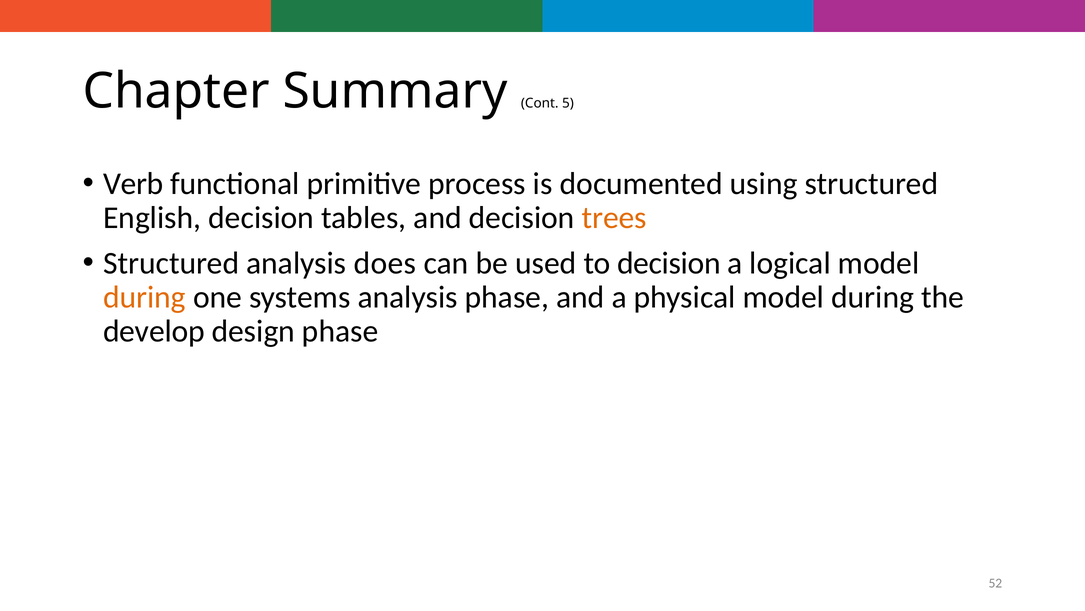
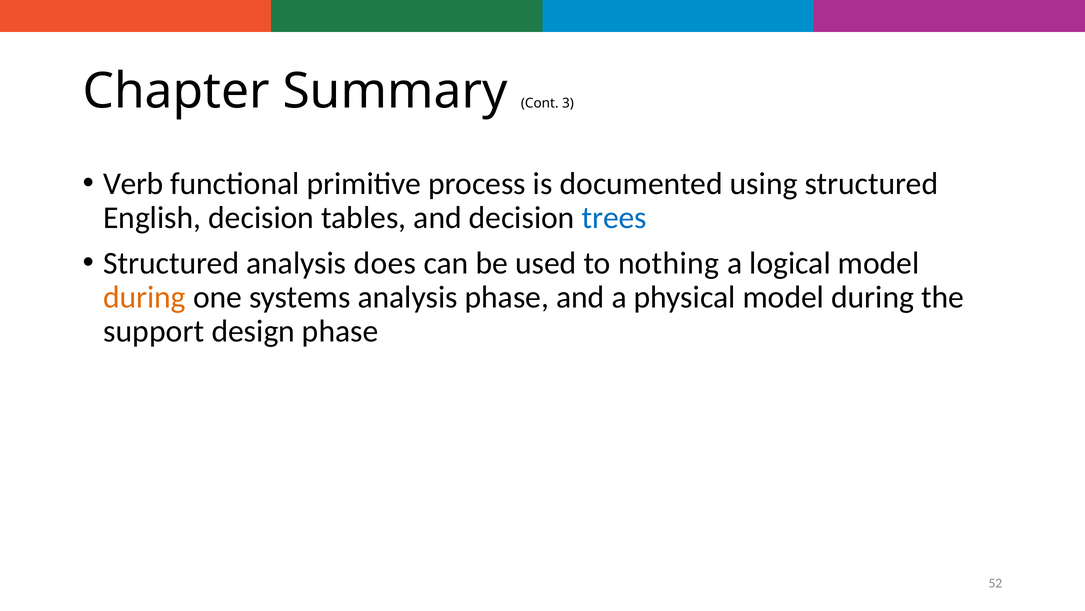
5: 5 -> 3 (568, 103)
trees colour: orange -> blue (614, 217)
to decision: decision -> nothing (669, 263)
develop: develop -> support (154, 331)
